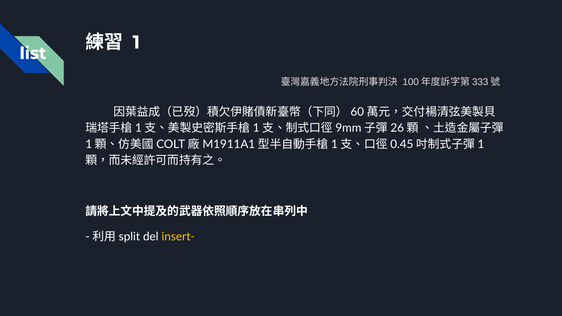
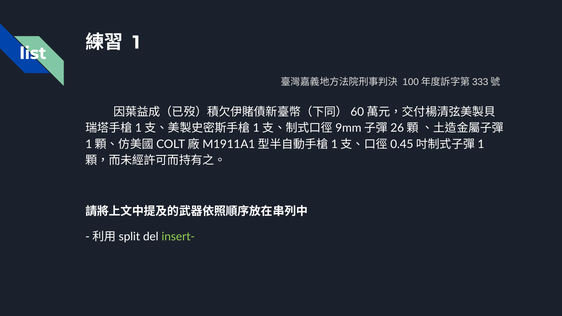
insert- colour: yellow -> light green (178, 237)
